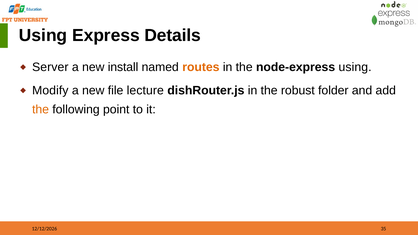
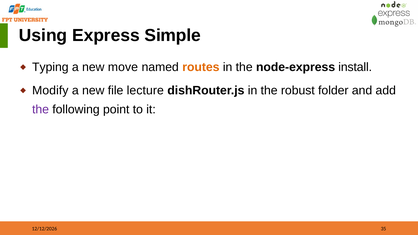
Details: Details -> Simple (173, 36)
Server: Server -> Typing (50, 67)
install: install -> move (123, 67)
node-express using: using -> install (355, 67)
the colour: orange -> purple (41, 110)
